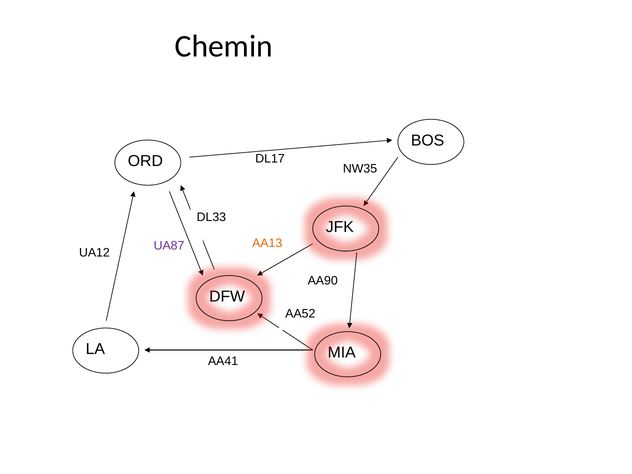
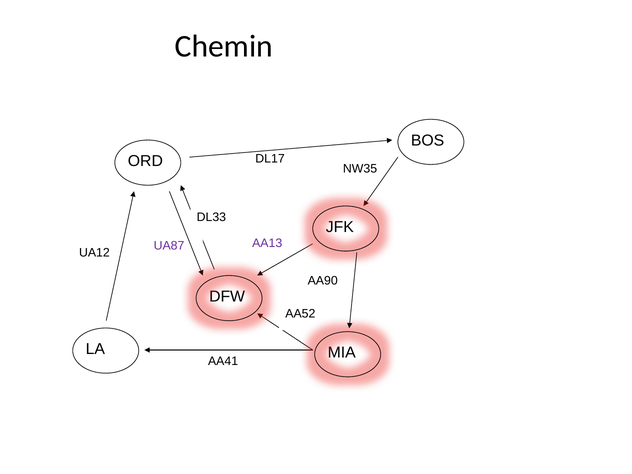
AA13 colour: orange -> purple (267, 243)
